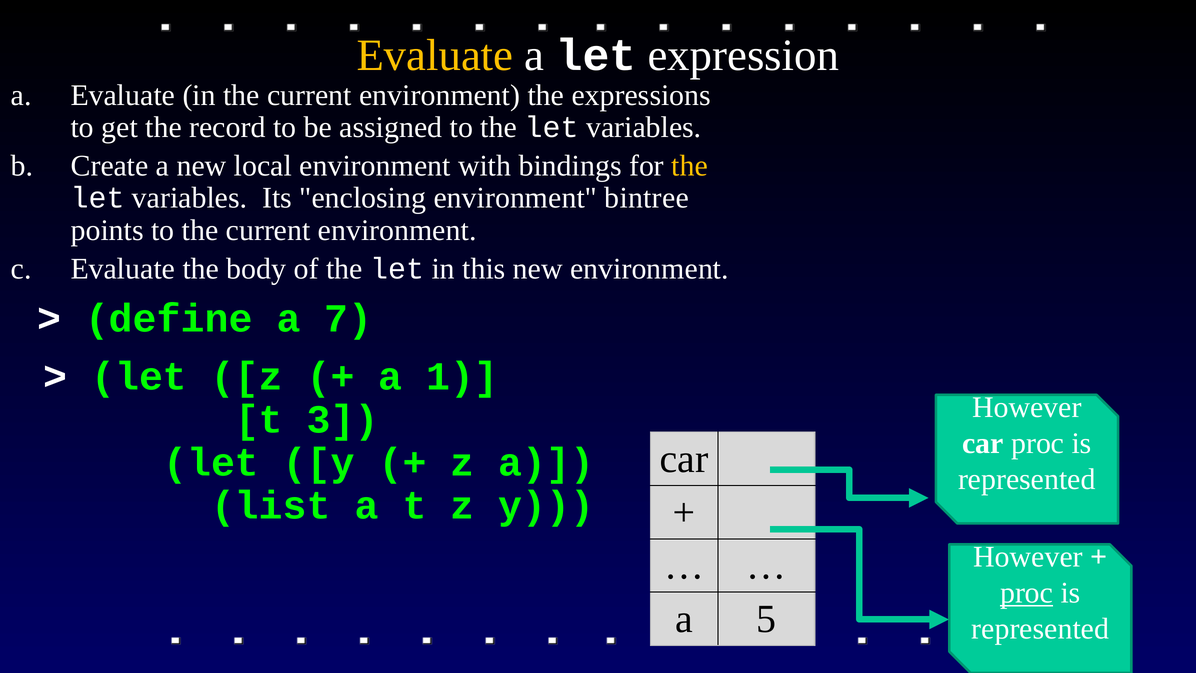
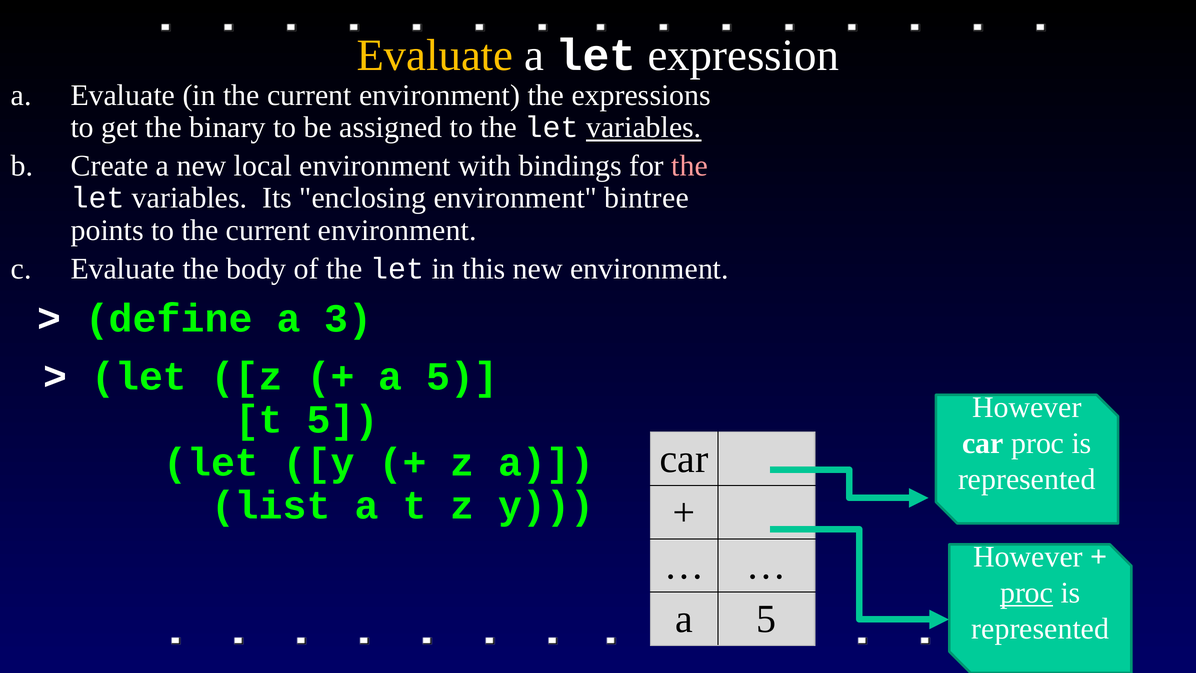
record: record -> binary (227, 128)
variables underline: none -> present (644, 128)
the colour: yellow -> pink (690, 166)
7: 7 -> 3 (348, 318)
1: 1 -> 5 (462, 376)
t 3: 3 -> 5 (343, 419)
